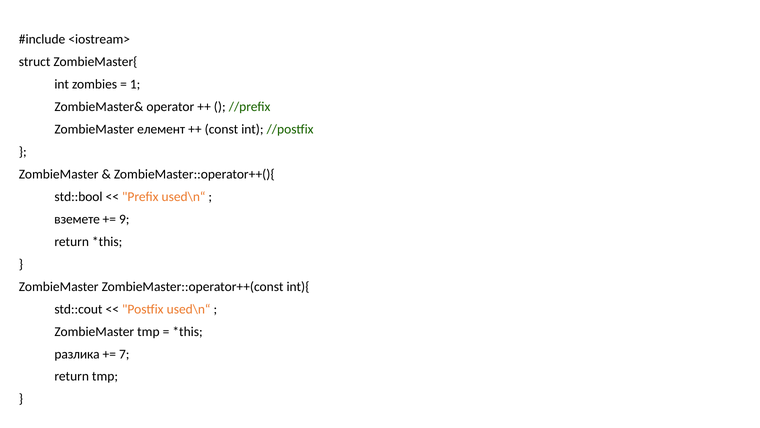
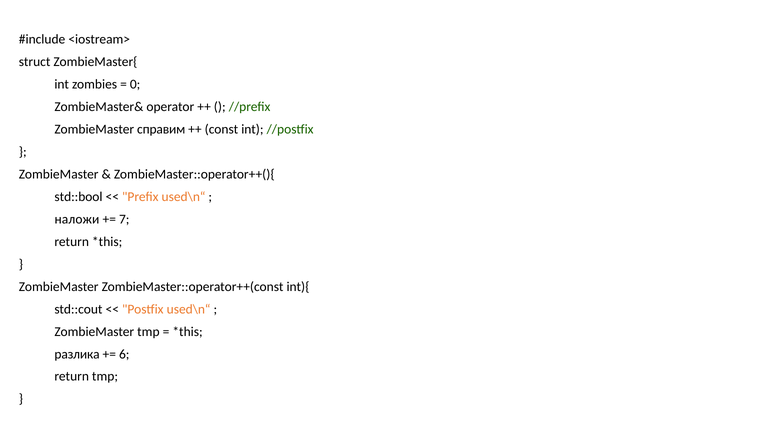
1: 1 -> 0 (135, 84)
елемент: елемент -> справим (161, 129)
вземете: вземете -> наложи (77, 219)
9: 9 -> 7 (124, 219)
7: 7 -> 6 (124, 354)
